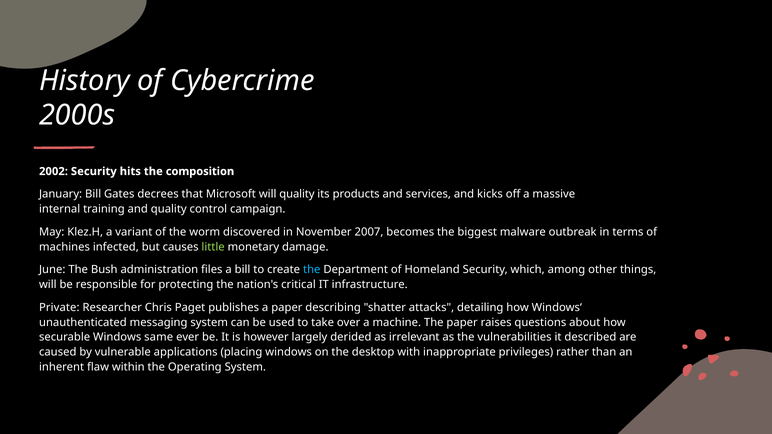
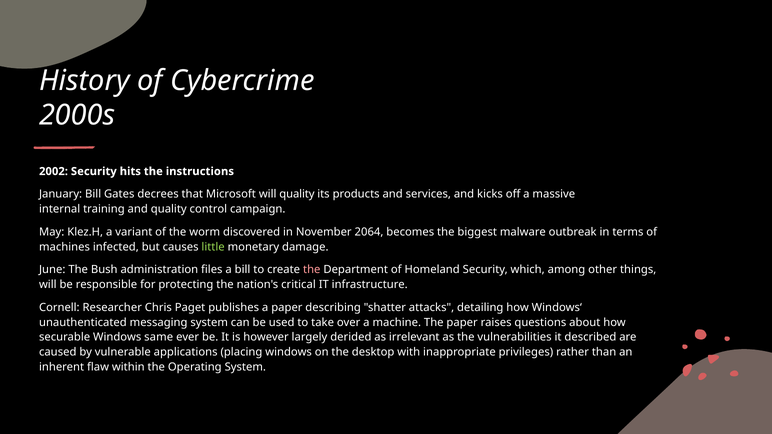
composition: composition -> instructions (200, 171)
2007: 2007 -> 2064 (369, 232)
the colour: light blue -> pink (312, 270)
Private: Private -> Cornell (59, 308)
